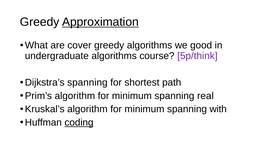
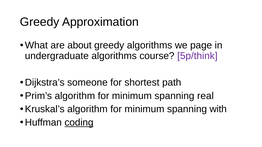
Approximation underline: present -> none (100, 22)
cover: cover -> about (79, 45)
good: good -> page (201, 45)
Dijkstra’s spanning: spanning -> someone (87, 83)
